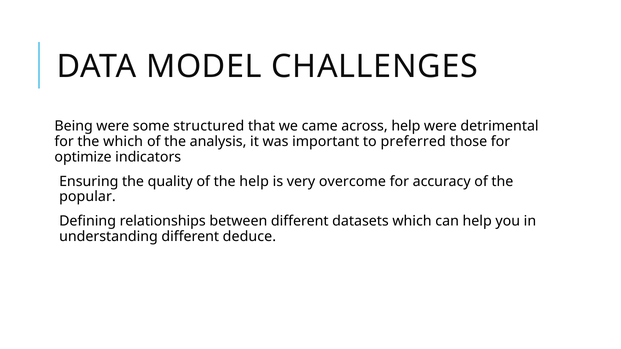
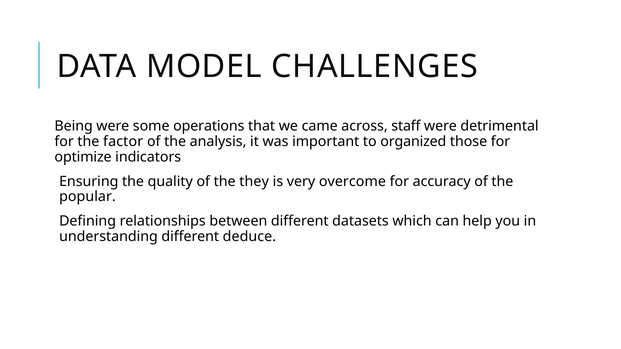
structured: structured -> operations (209, 126)
across help: help -> staff (406, 126)
the which: which -> factor (123, 142)
preferred: preferred -> organized (413, 142)
the help: help -> they (254, 182)
